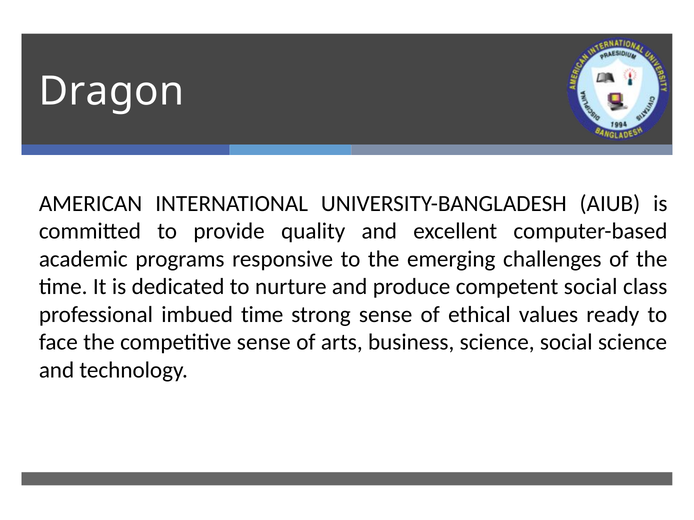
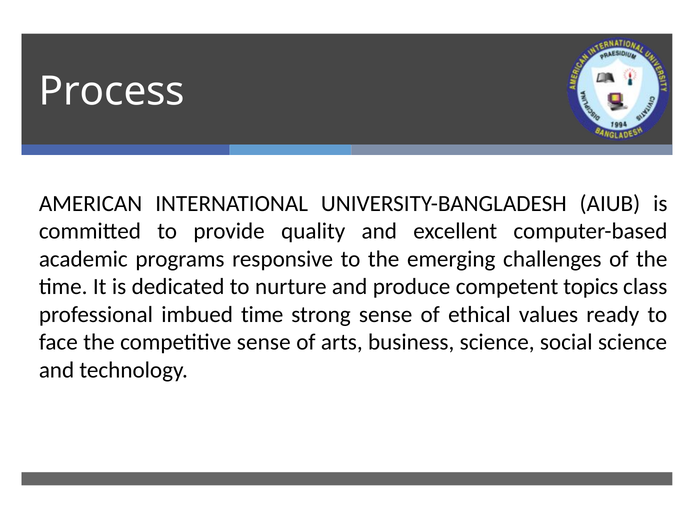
Dragon: Dragon -> Process (112, 92)
competent social: social -> topics (591, 287)
